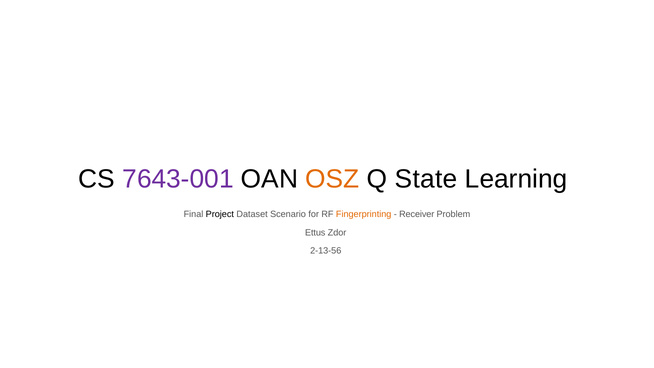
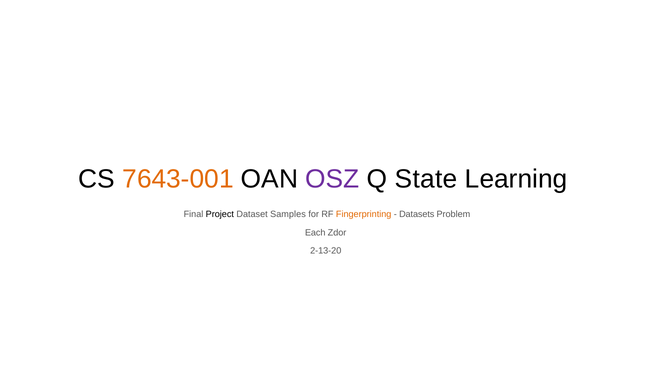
7643-001 colour: purple -> orange (178, 179)
OSZ colour: orange -> purple (333, 179)
Scenario: Scenario -> Samples (288, 214)
Receiver: Receiver -> Datasets (417, 214)
Ettus: Ettus -> Each (315, 233)
2-13-56: 2-13-56 -> 2-13-20 (326, 251)
